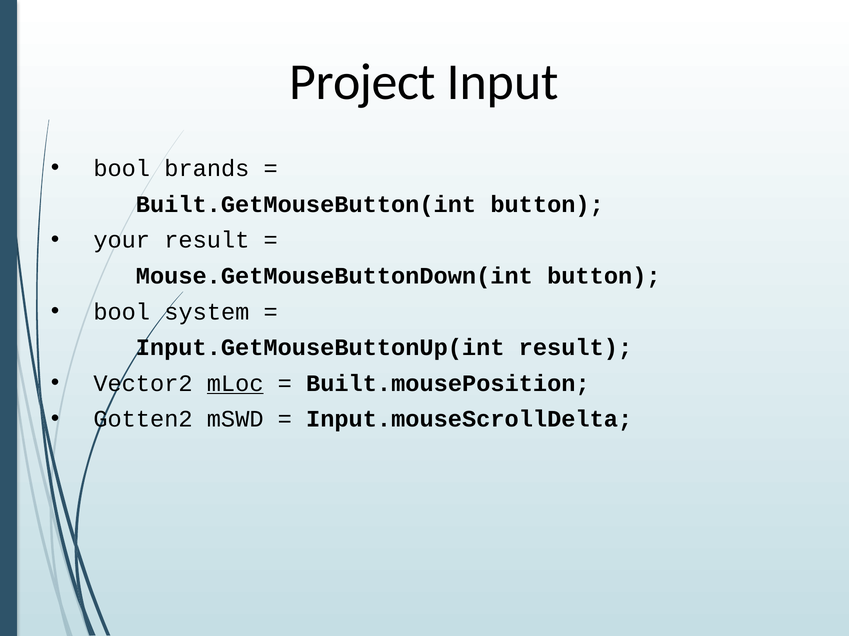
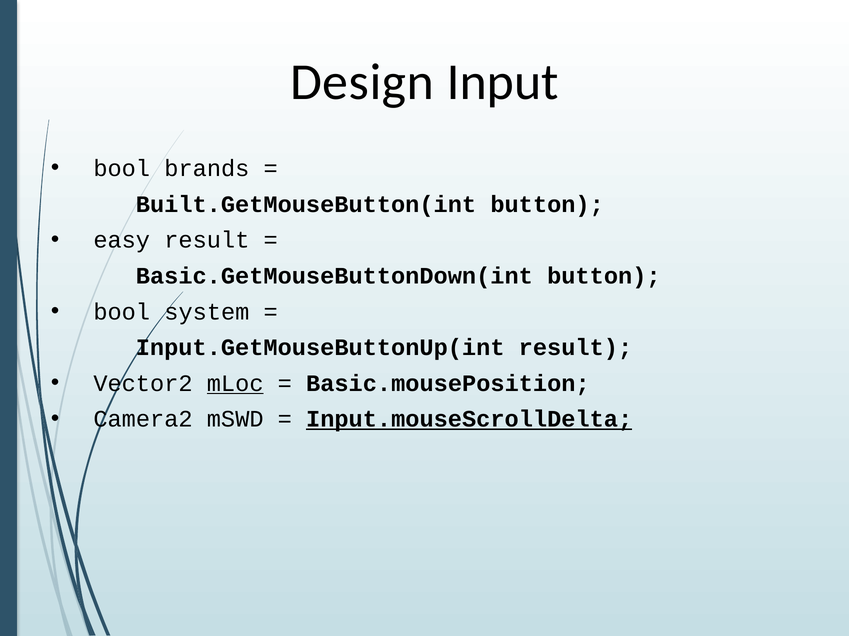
Project: Project -> Design (362, 82)
your: your -> easy (122, 240)
Mouse.GetMouseButtonDown(int: Mouse.GetMouseButtonDown(int -> Basic.GetMouseButtonDown(int (334, 276)
Built.mousePosition: Built.mousePosition -> Basic.mousePosition (448, 384)
Gotten2: Gotten2 -> Camera2 (143, 420)
Input.mouseScrollDelta underline: none -> present (469, 420)
